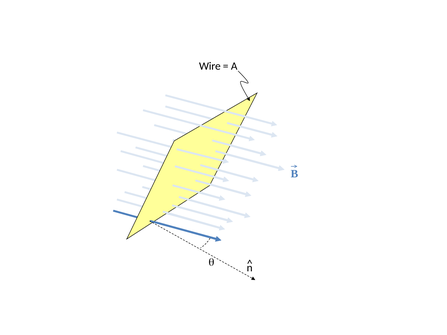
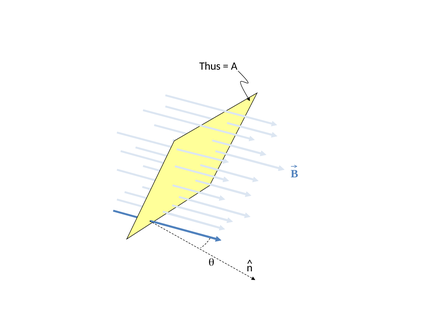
Wire: Wire -> Thus (210, 66)
